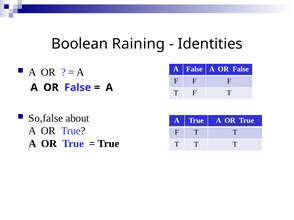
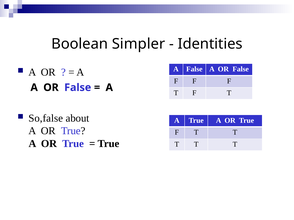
Raining: Raining -> Simpler (139, 44)
